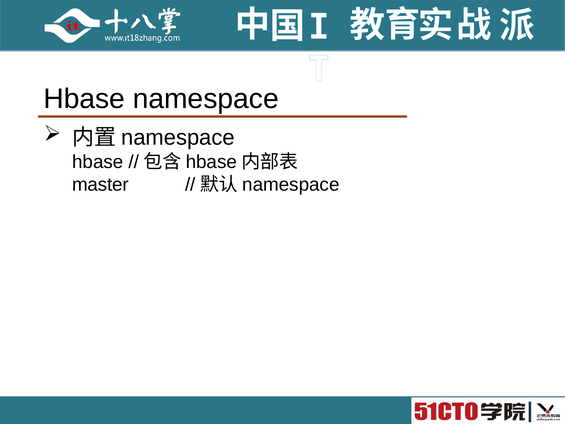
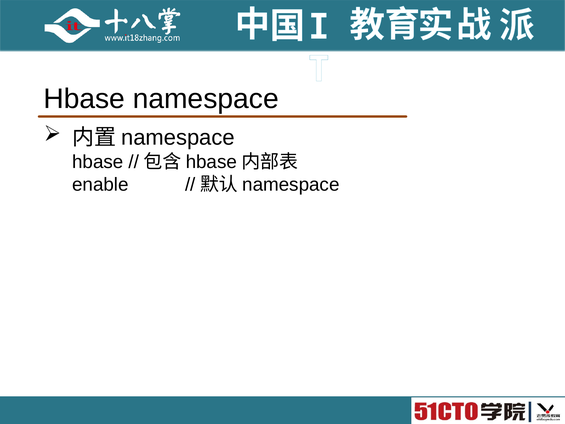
master: master -> enable (100, 184)
